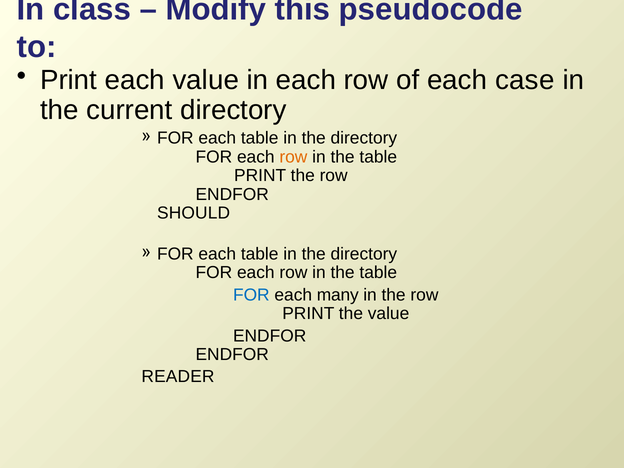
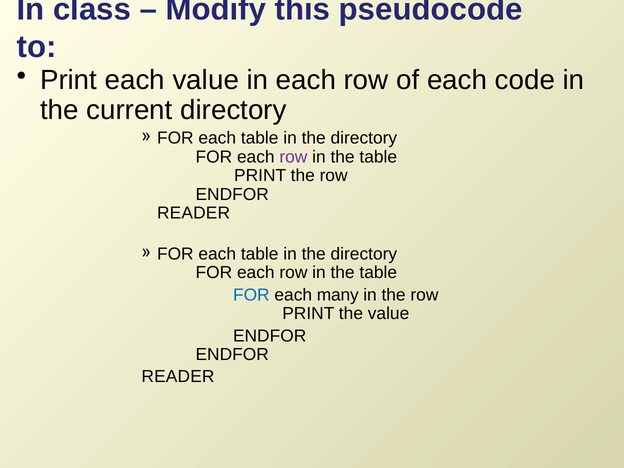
case: case -> code (525, 80)
row colour: orange -> purple (293, 157)
SHOULD: SHOULD -> READER (194, 213)
